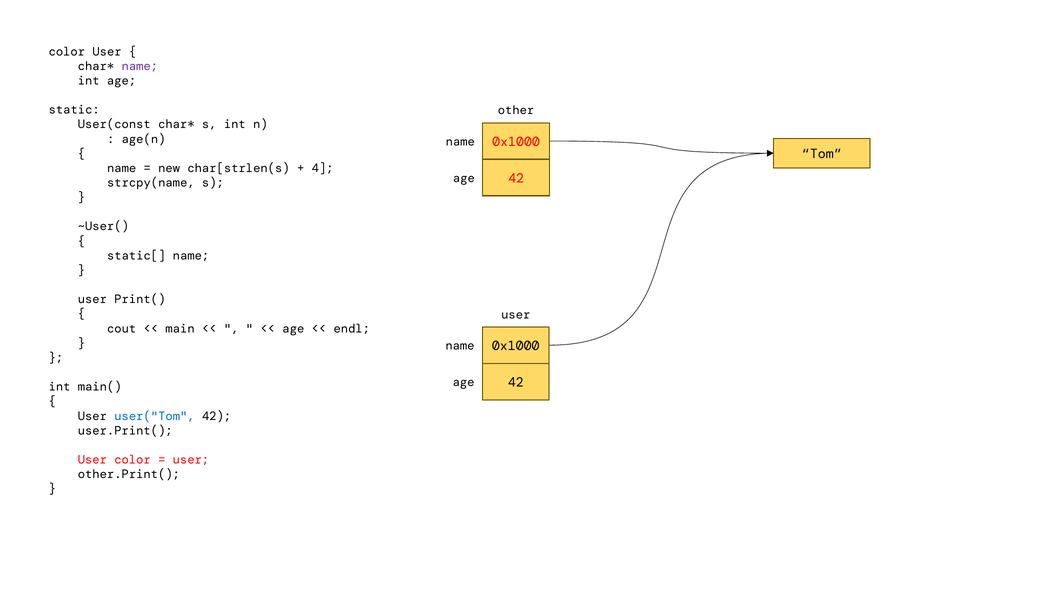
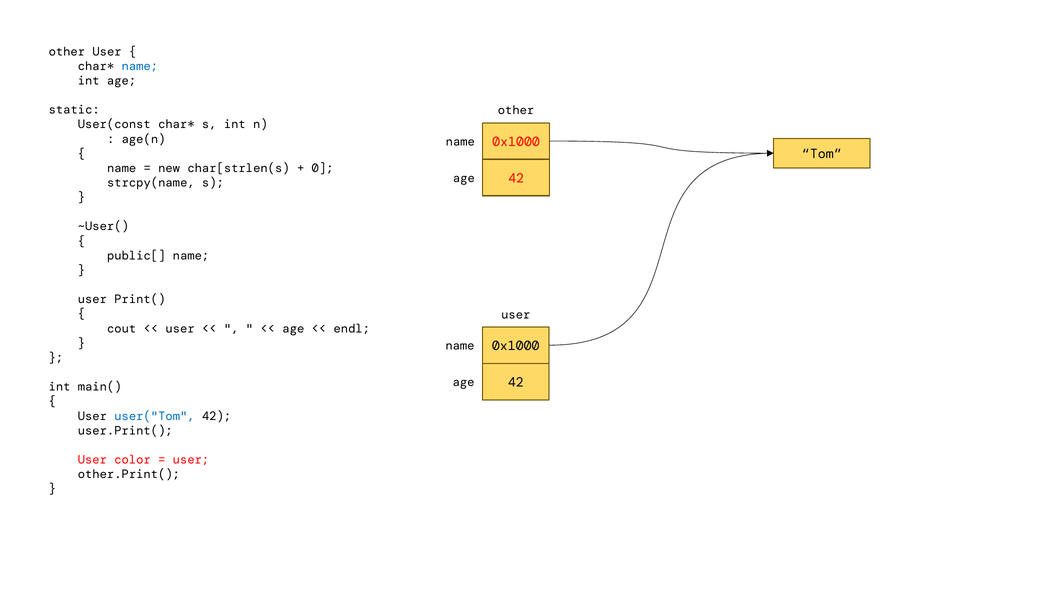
color: color -> other (67, 52)
name colour: purple -> blue (140, 66)
4: 4 -> 0 (323, 168)
static[: static[ -> public[ (136, 256)
main: main -> user (180, 329)
